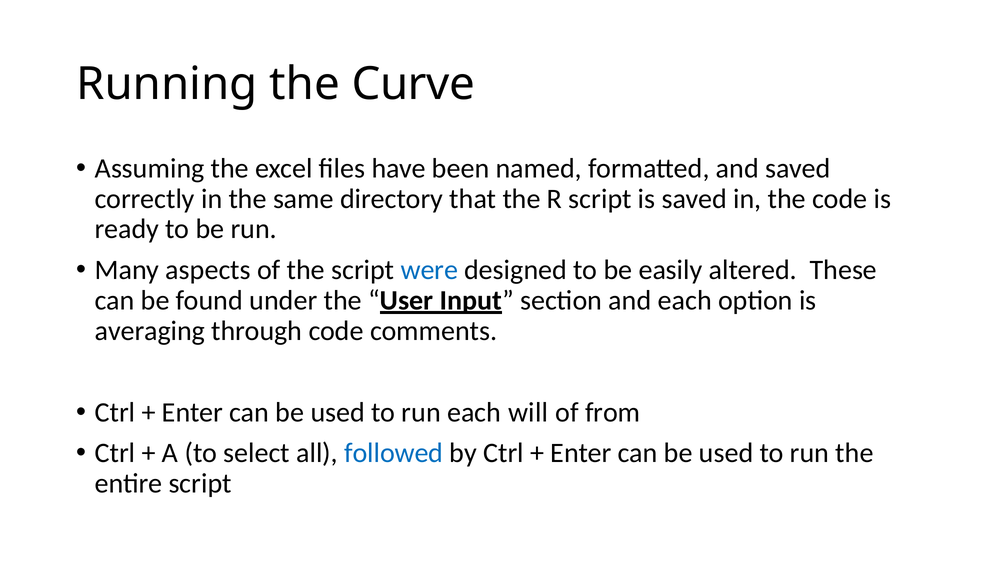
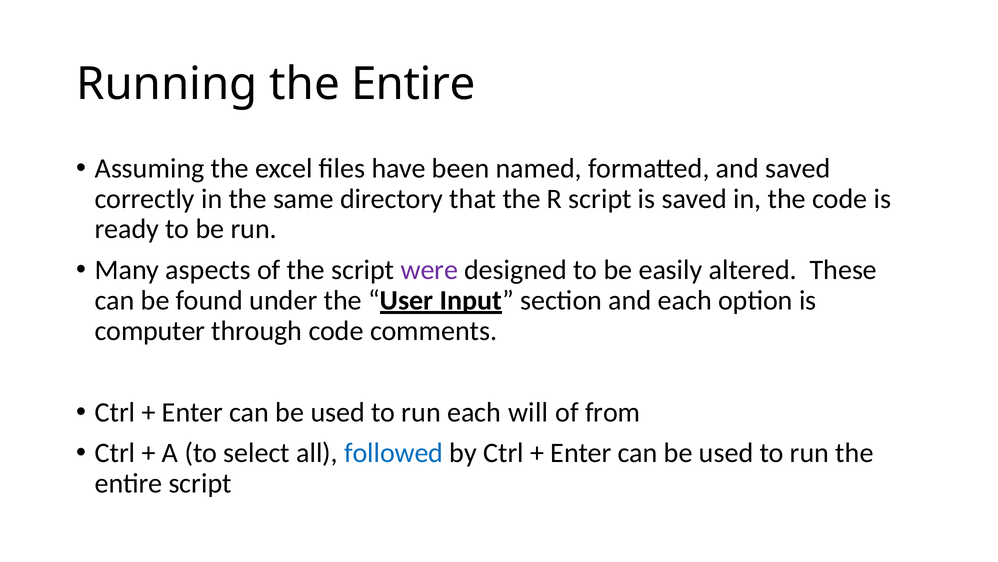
Running the Curve: Curve -> Entire (413, 84)
were colour: blue -> purple (429, 270)
averaging: averaging -> computer (150, 330)
